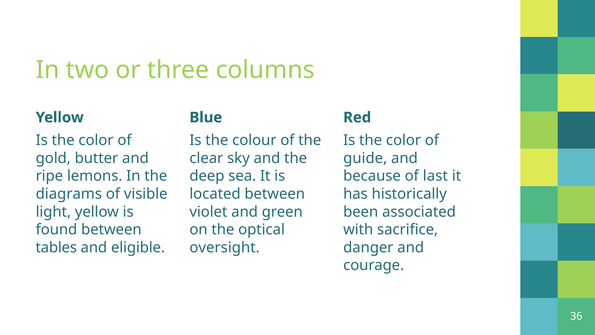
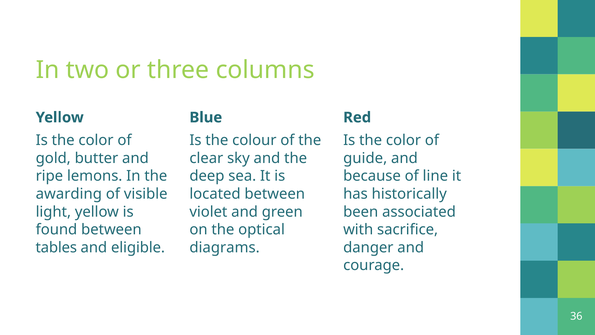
last: last -> line (435, 176)
diagrams: diagrams -> awarding (69, 194)
oversight: oversight -> diagrams (225, 247)
